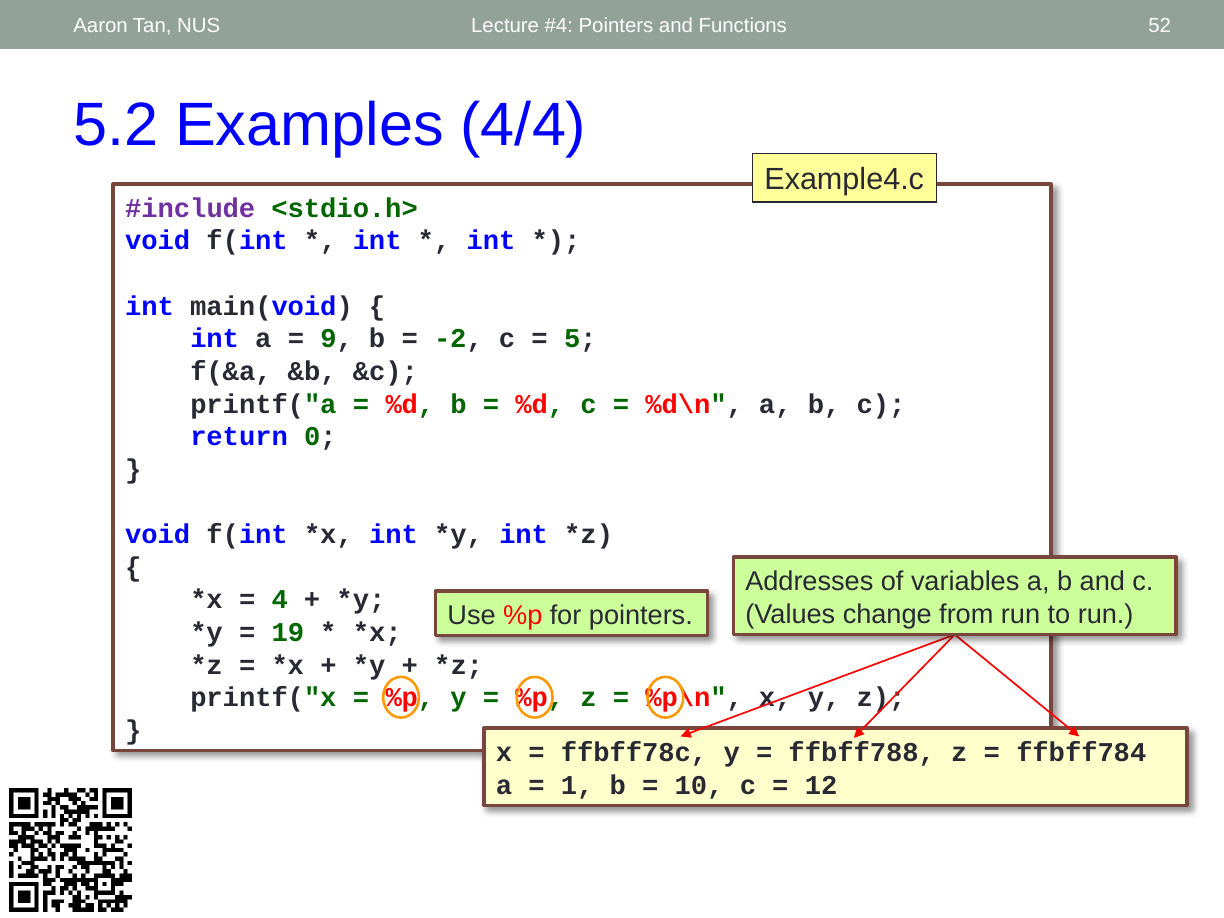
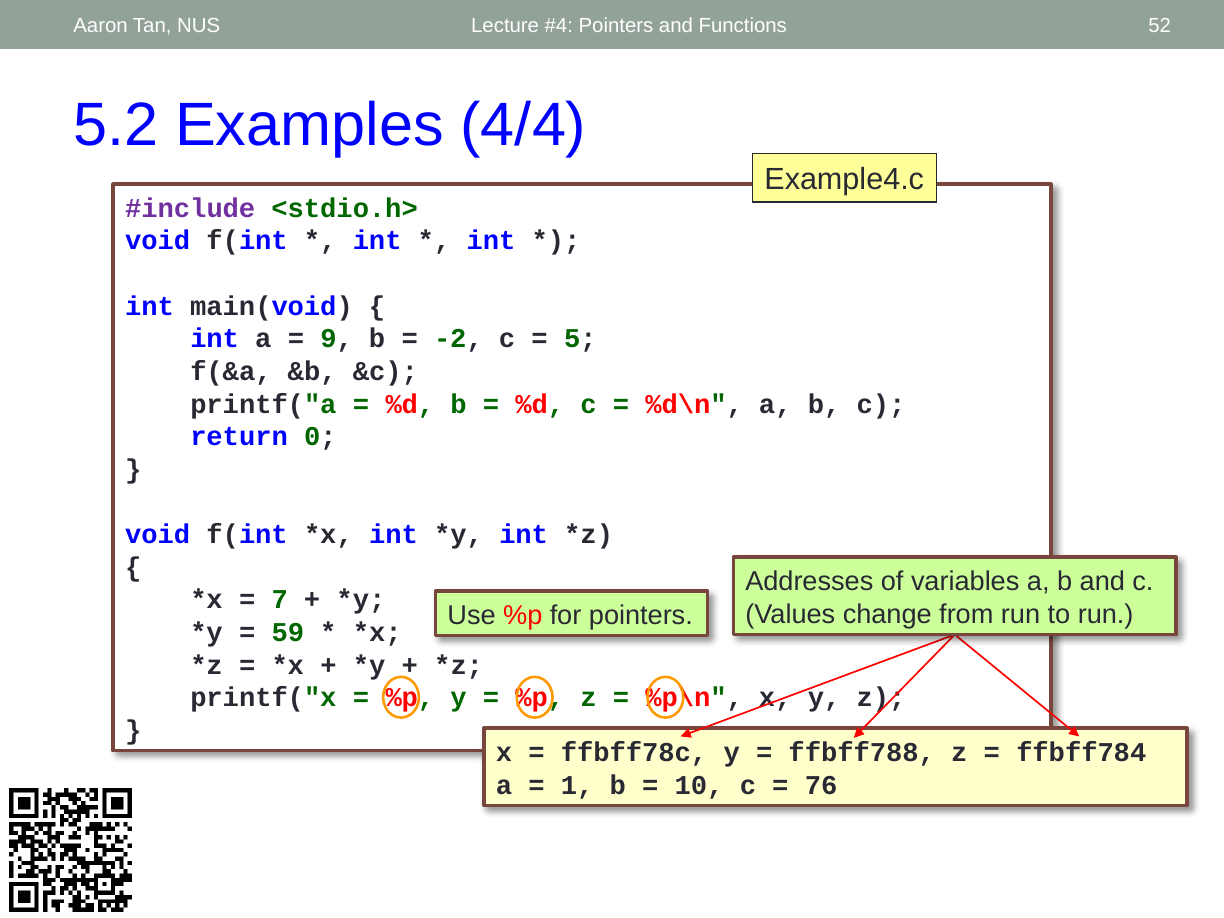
4: 4 -> 7 (280, 600)
19: 19 -> 59 (288, 632)
12: 12 -> 76 (821, 785)
